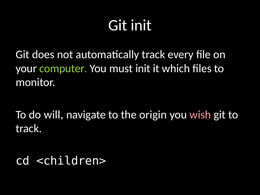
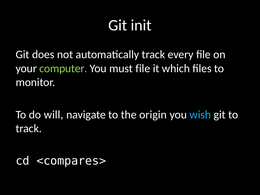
must init: init -> file (143, 68)
wish colour: pink -> light blue (200, 115)
<children>: <children> -> <compares> (71, 161)
